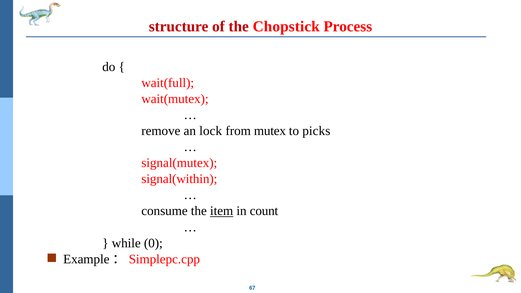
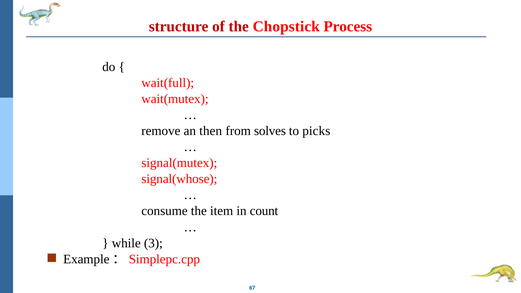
lock: lock -> then (211, 131)
mutex: mutex -> solves (270, 131)
signal(within: signal(within -> signal(whose (179, 179)
item underline: present -> none (222, 211)
0: 0 -> 3 (153, 243)
